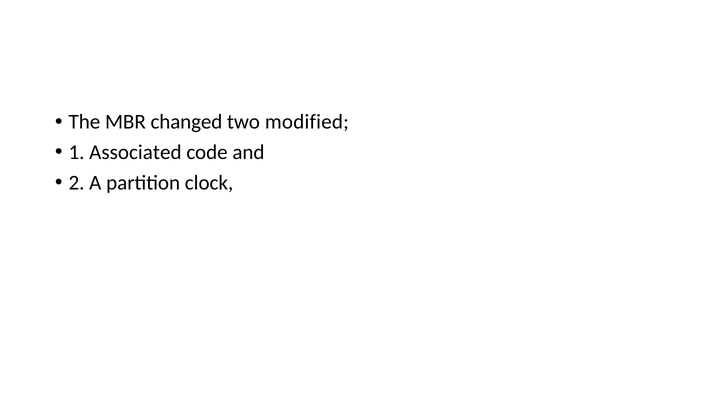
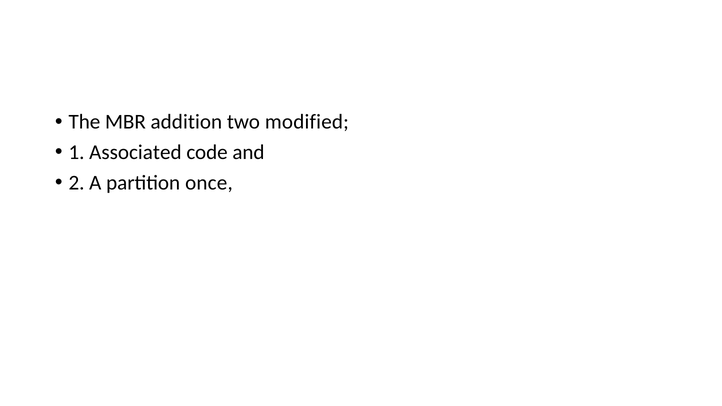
changed: changed -> addition (186, 122)
clock: clock -> once (209, 183)
